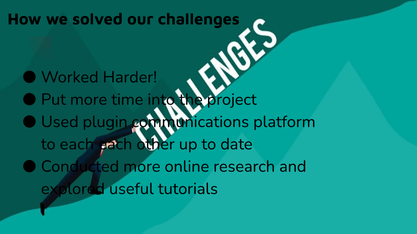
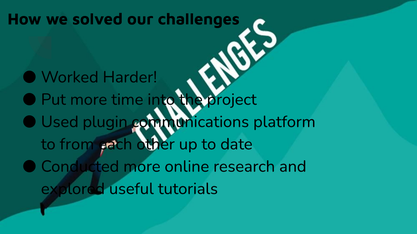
to each: each -> from (77, 144)
